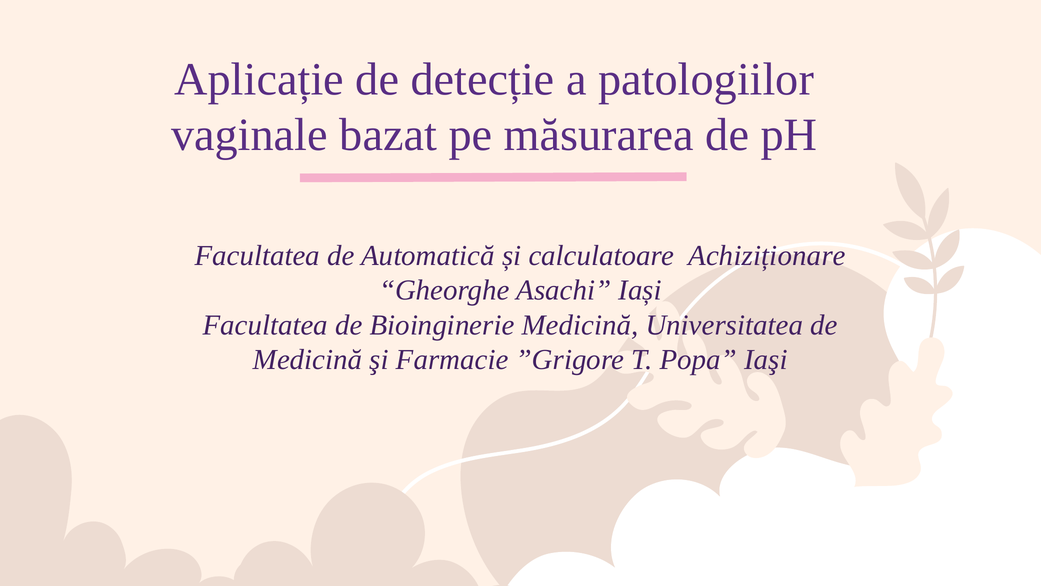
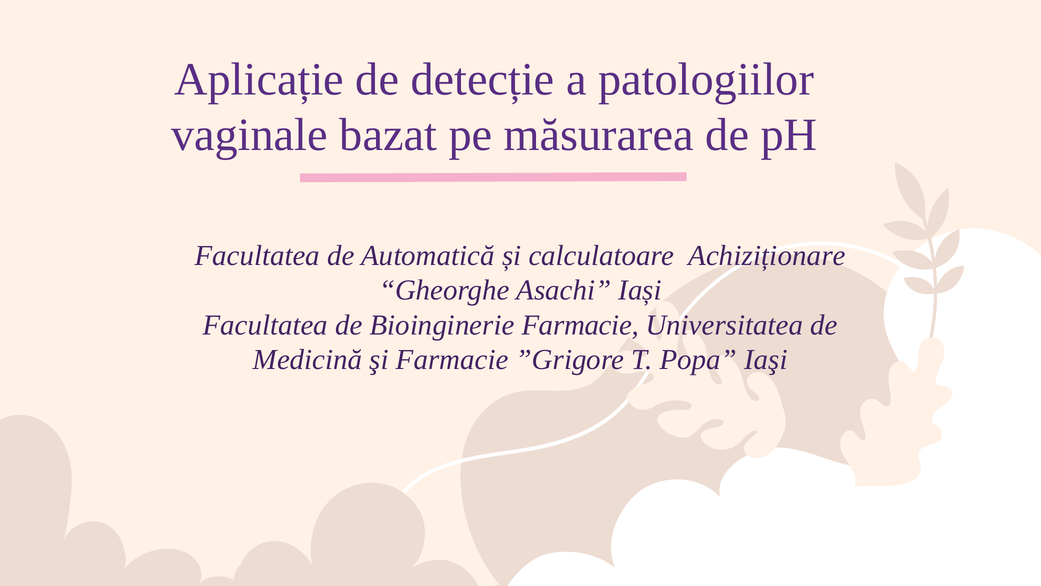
Bioinginerie Medicină: Medicină -> Farmacie (580, 325)
